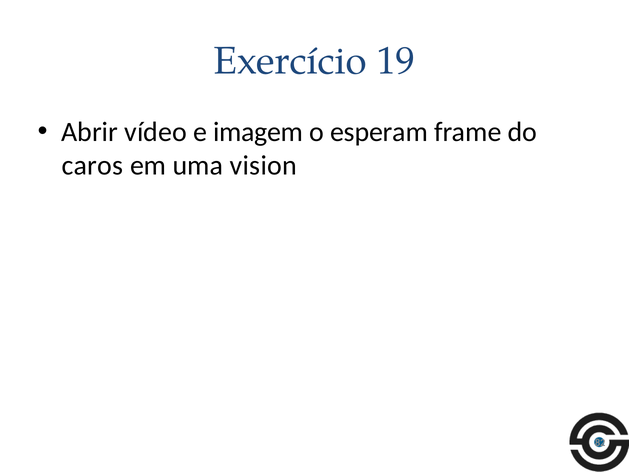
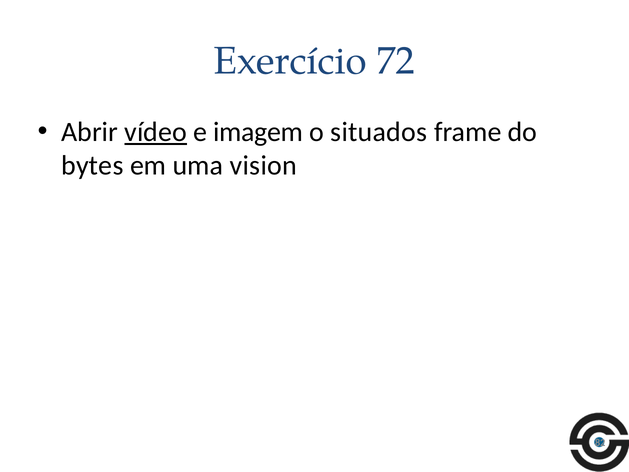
19: 19 -> 72 (396, 61)
vídeo underline: none -> present (156, 132)
esperam: esperam -> situados (379, 132)
caros: caros -> bytes (92, 166)
